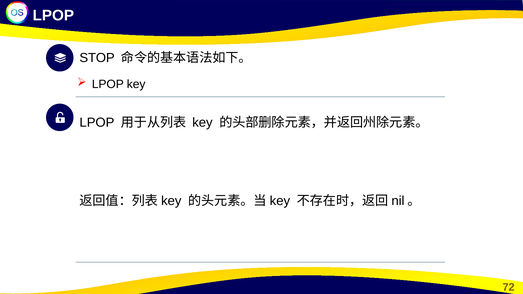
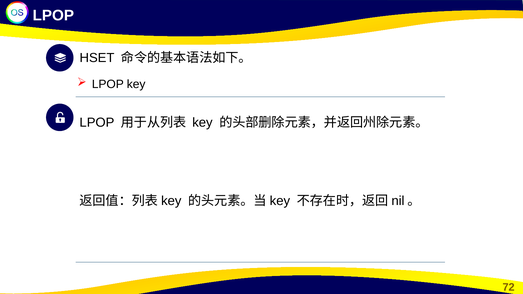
STOP: STOP -> HSET (97, 58)
